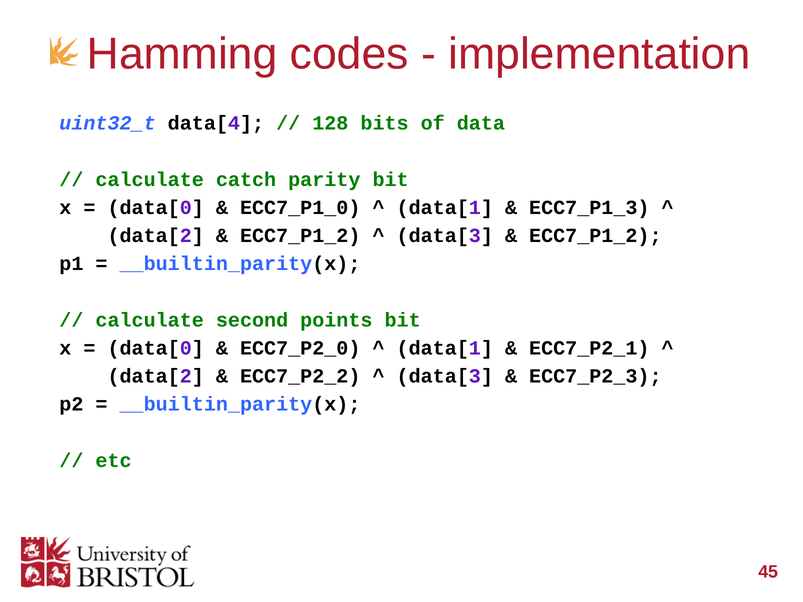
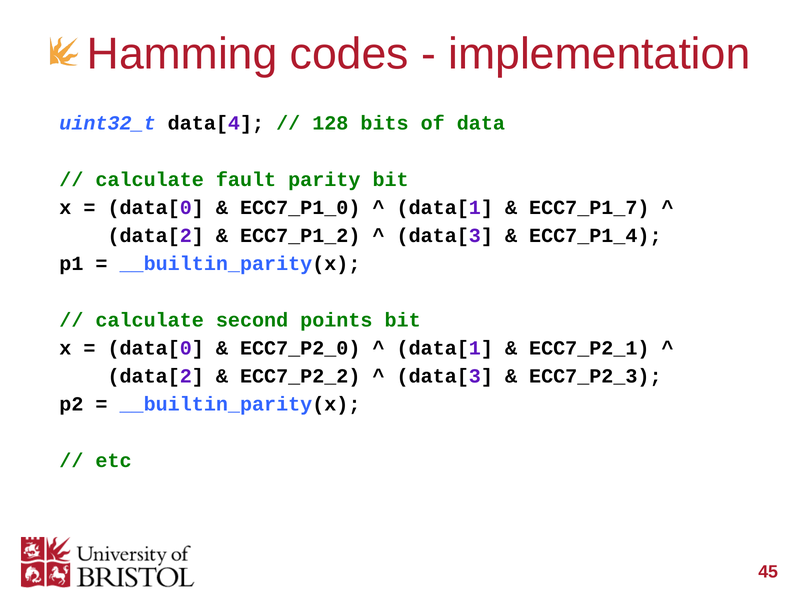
catch: catch -> fault (246, 180)
ECC7_P1_3: ECC7_P1_3 -> ECC7_P1_7 (589, 208)
ECC7_P1_2: ECC7_P1_2 -> ECC7_P1_4 (595, 236)
